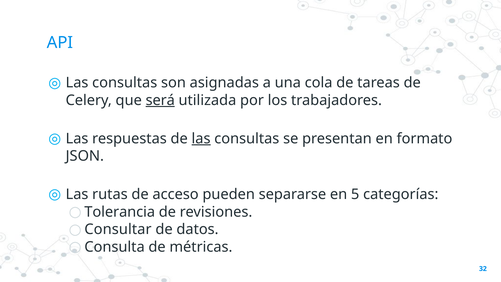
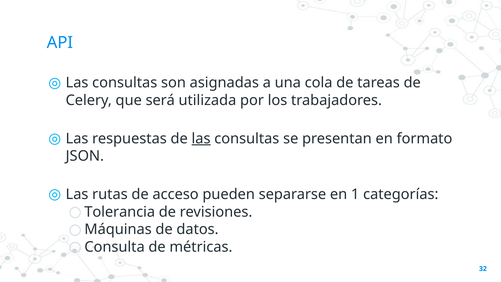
será underline: present -> none (160, 100)
5: 5 -> 1 (355, 194)
Consultar: Consultar -> Máquinas (118, 229)
